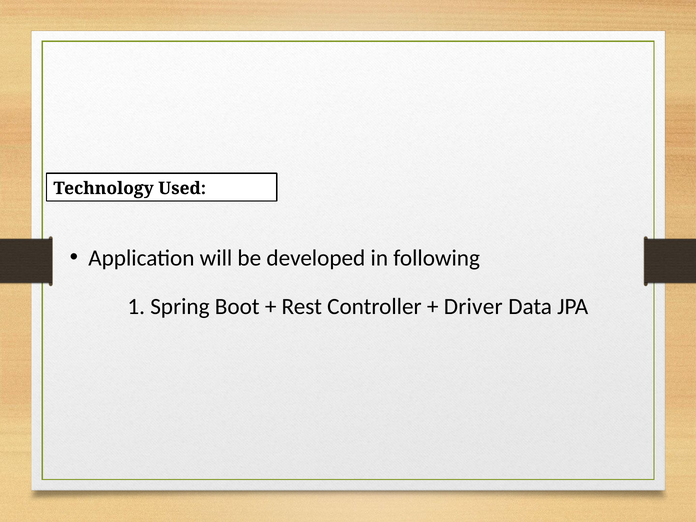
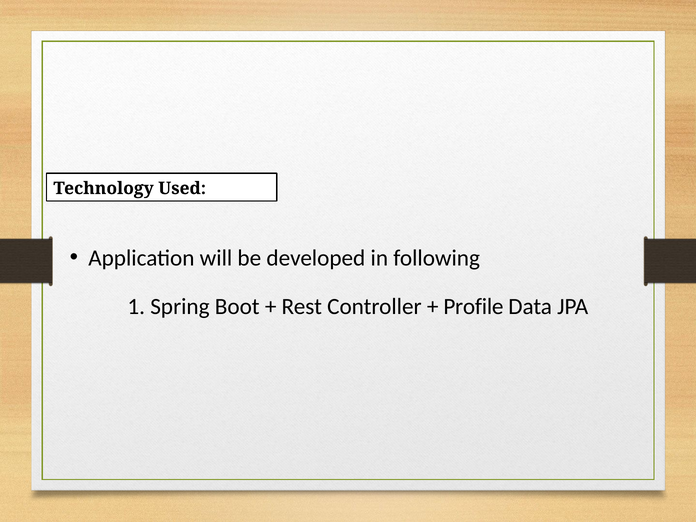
Driver: Driver -> Profile (473, 307)
